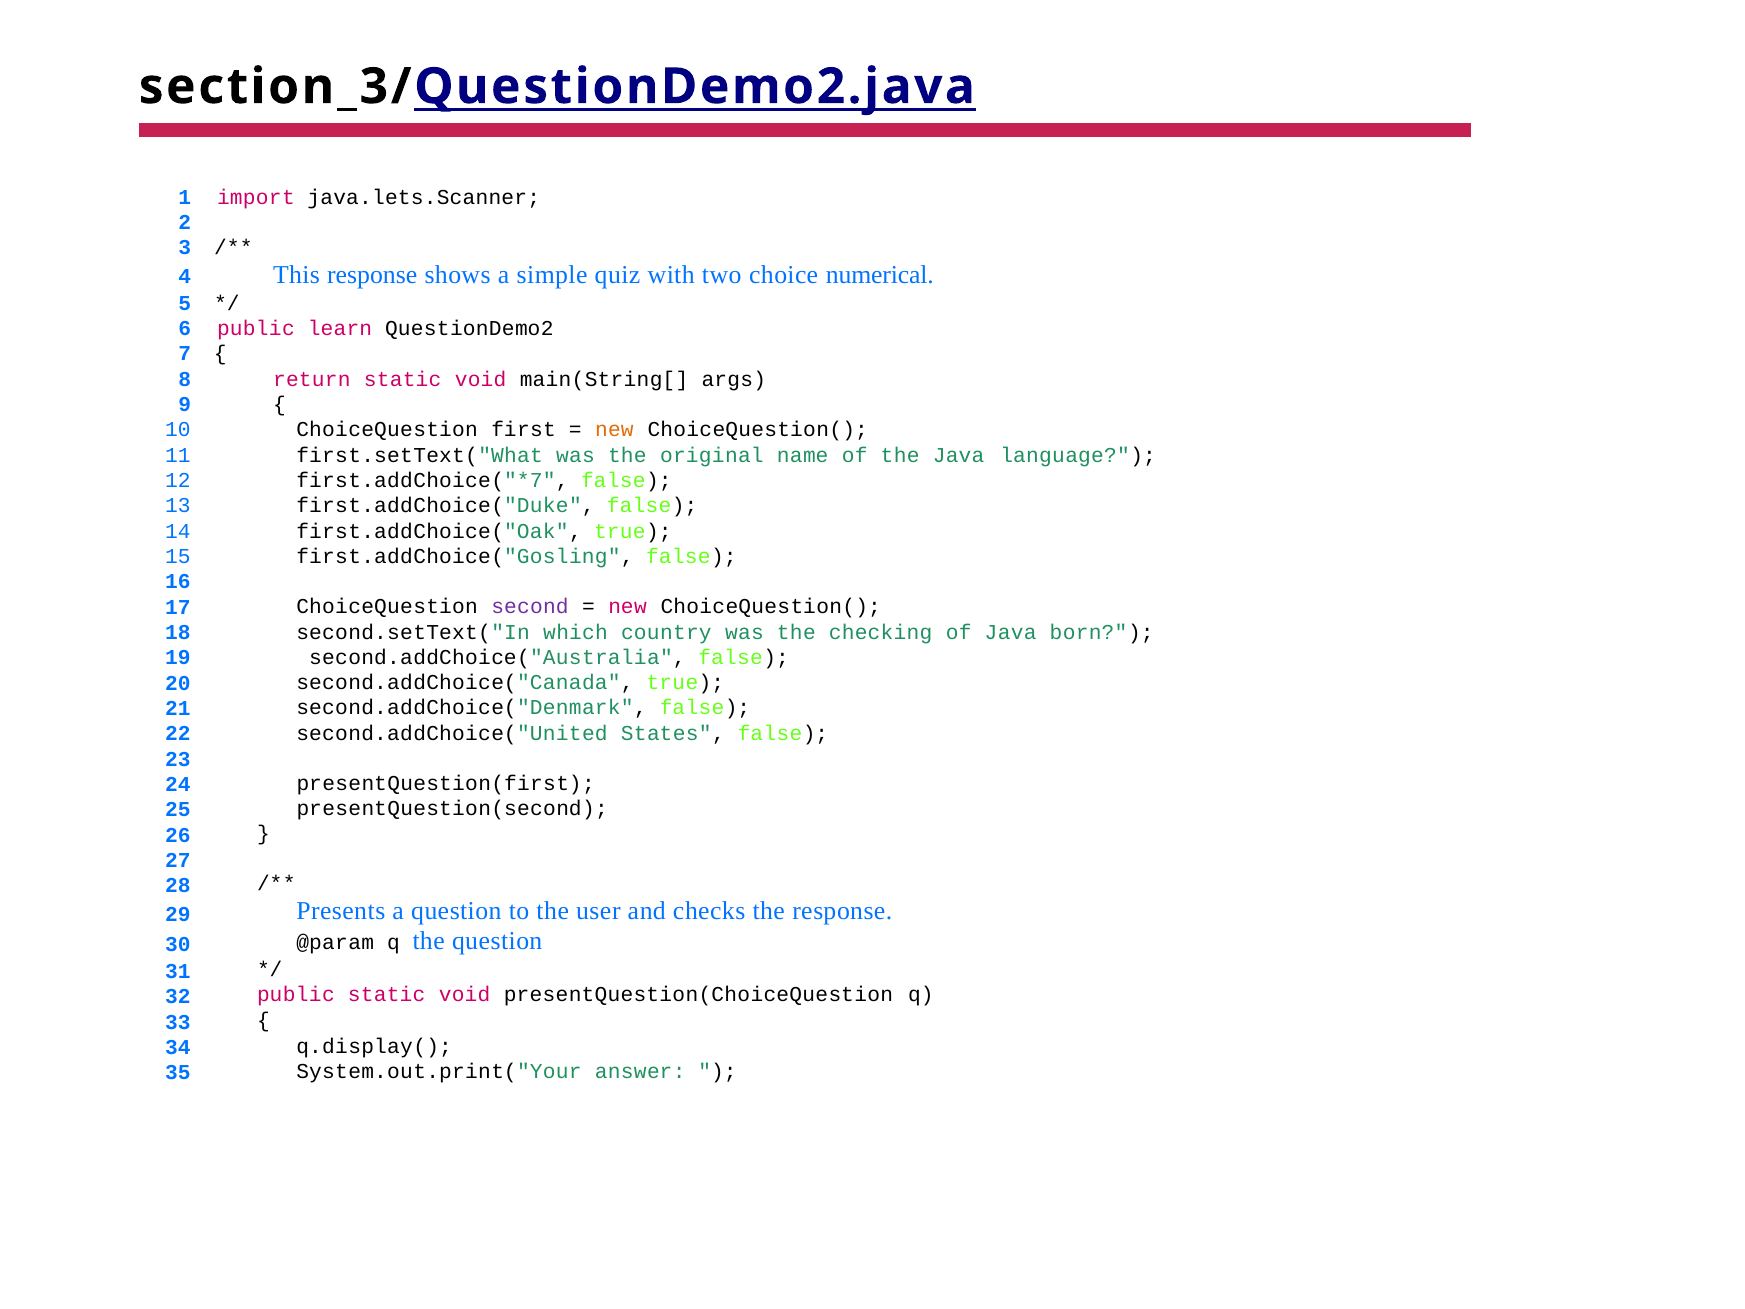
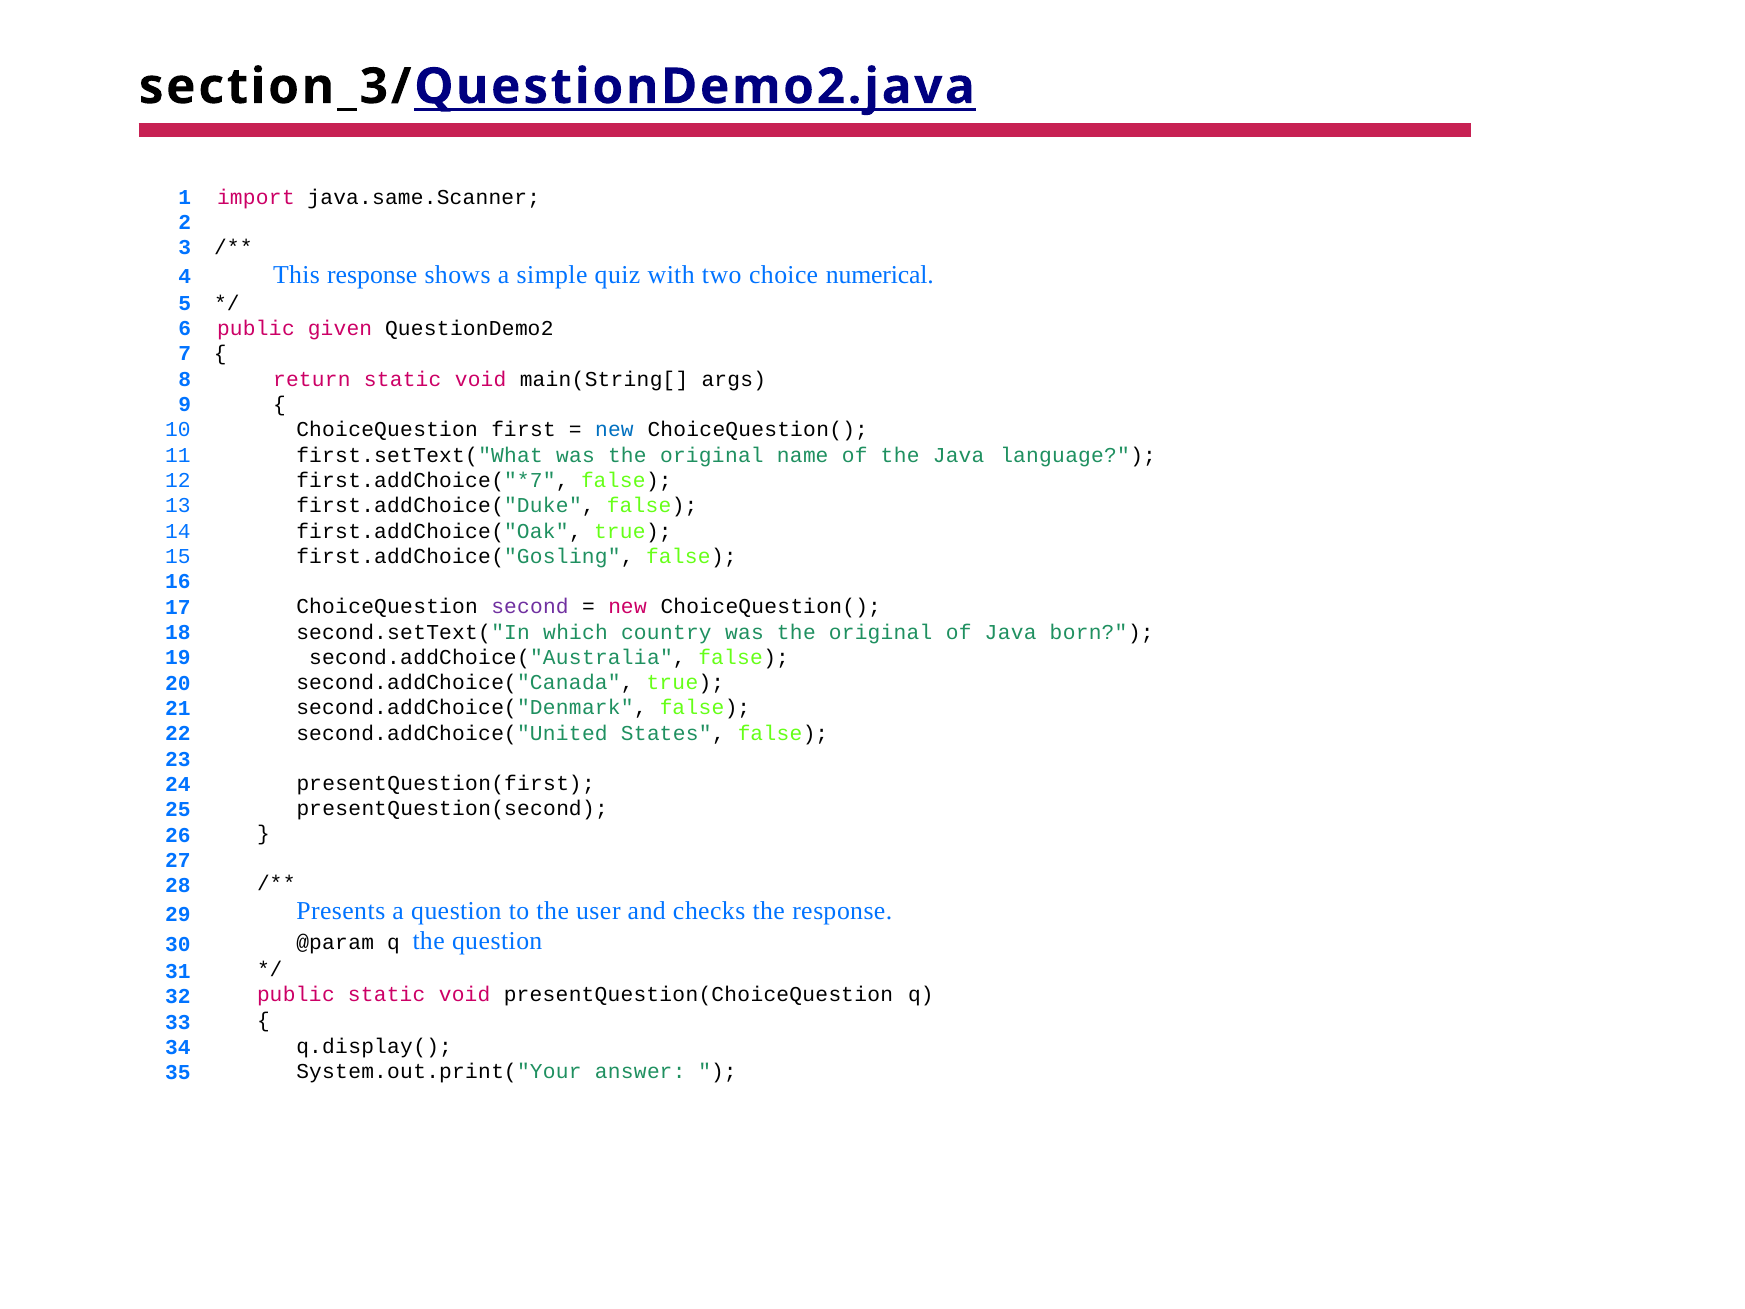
java.lets.Scanner: java.lets.Scanner -> java.same.Scanner (424, 197)
learn: learn -> given (340, 328)
new colour: orange -> blue (614, 430)
country was the checking: checking -> original (881, 632)
